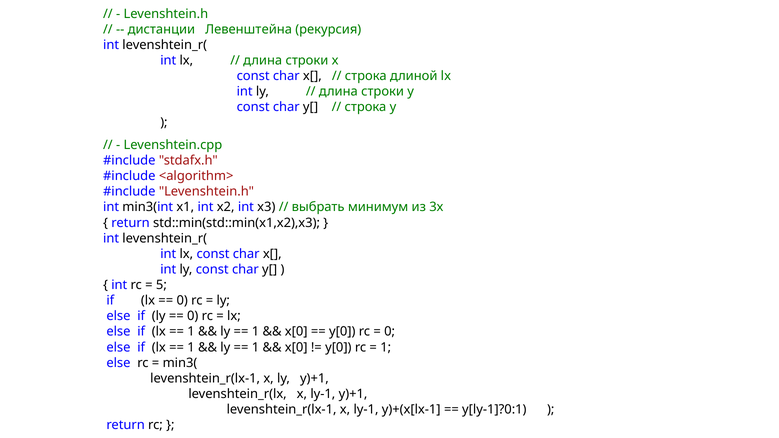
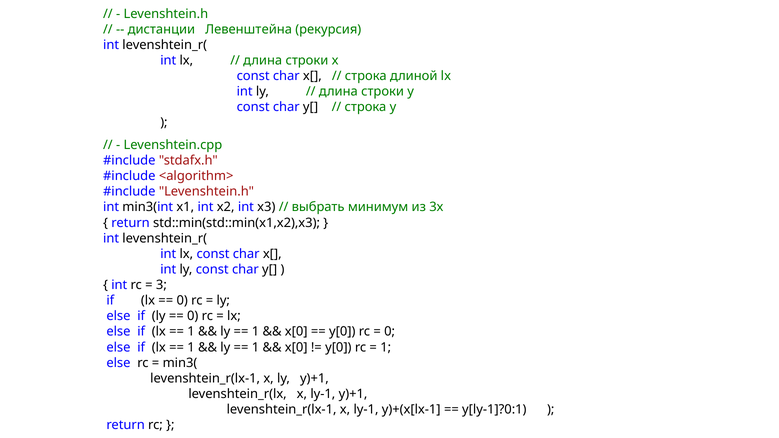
5: 5 -> 3 (161, 285)
